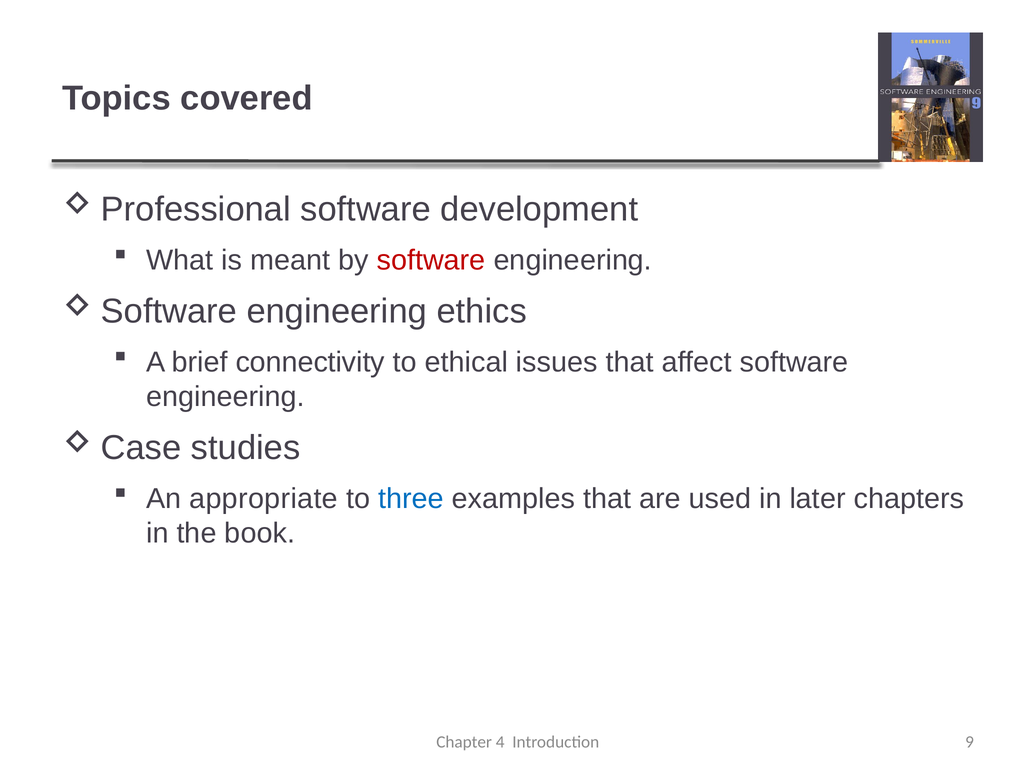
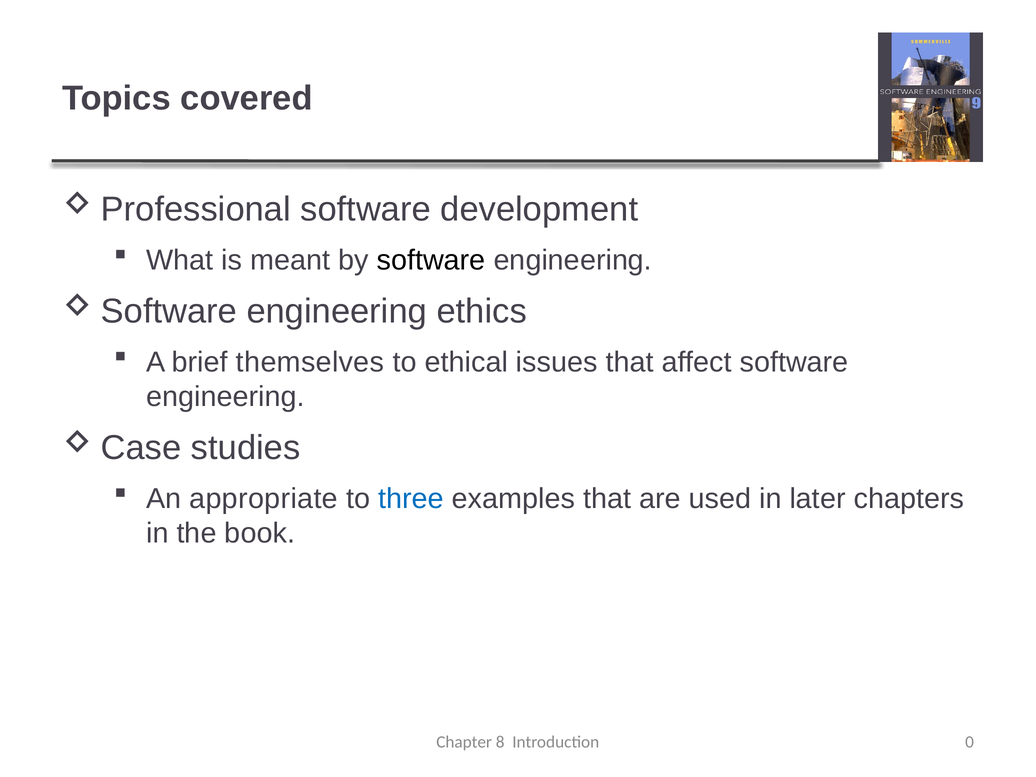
software colour: red -> black (431, 260)
connectivity: connectivity -> themselves (310, 362)
4: 4 -> 8 (500, 742)
9: 9 -> 0 (970, 742)
